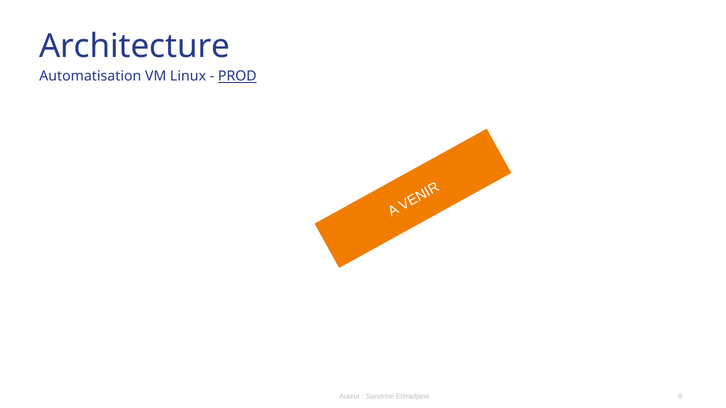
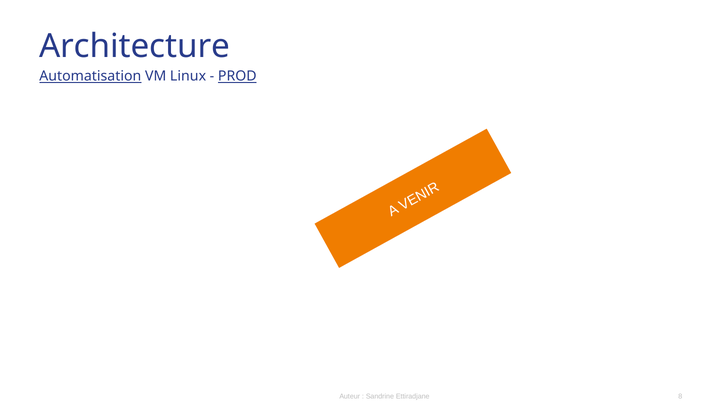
Automatisation underline: none -> present (90, 76)
